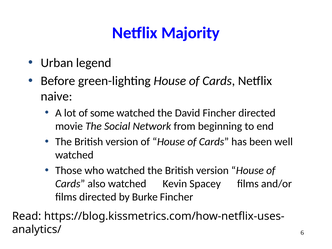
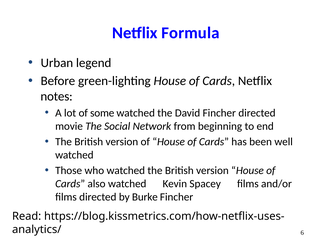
Majority: Majority -> Formula (190, 33)
naive: naive -> notes (57, 96)
